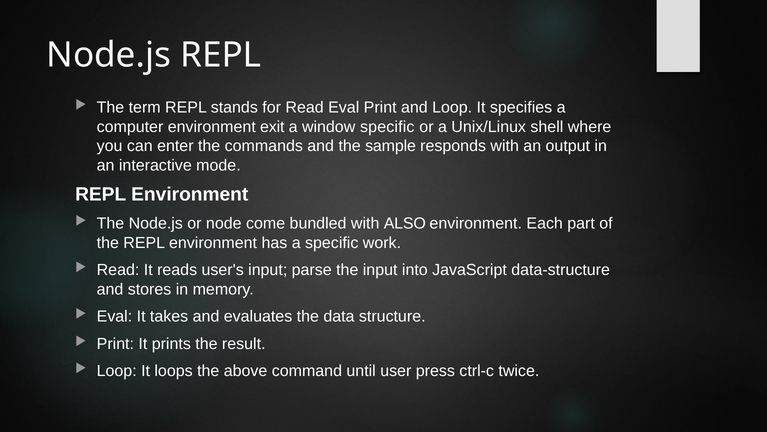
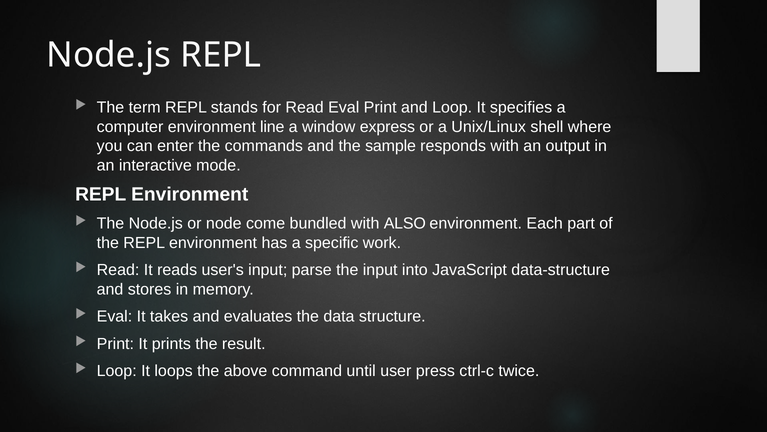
exit: exit -> line (272, 127)
window specific: specific -> express (387, 127)
